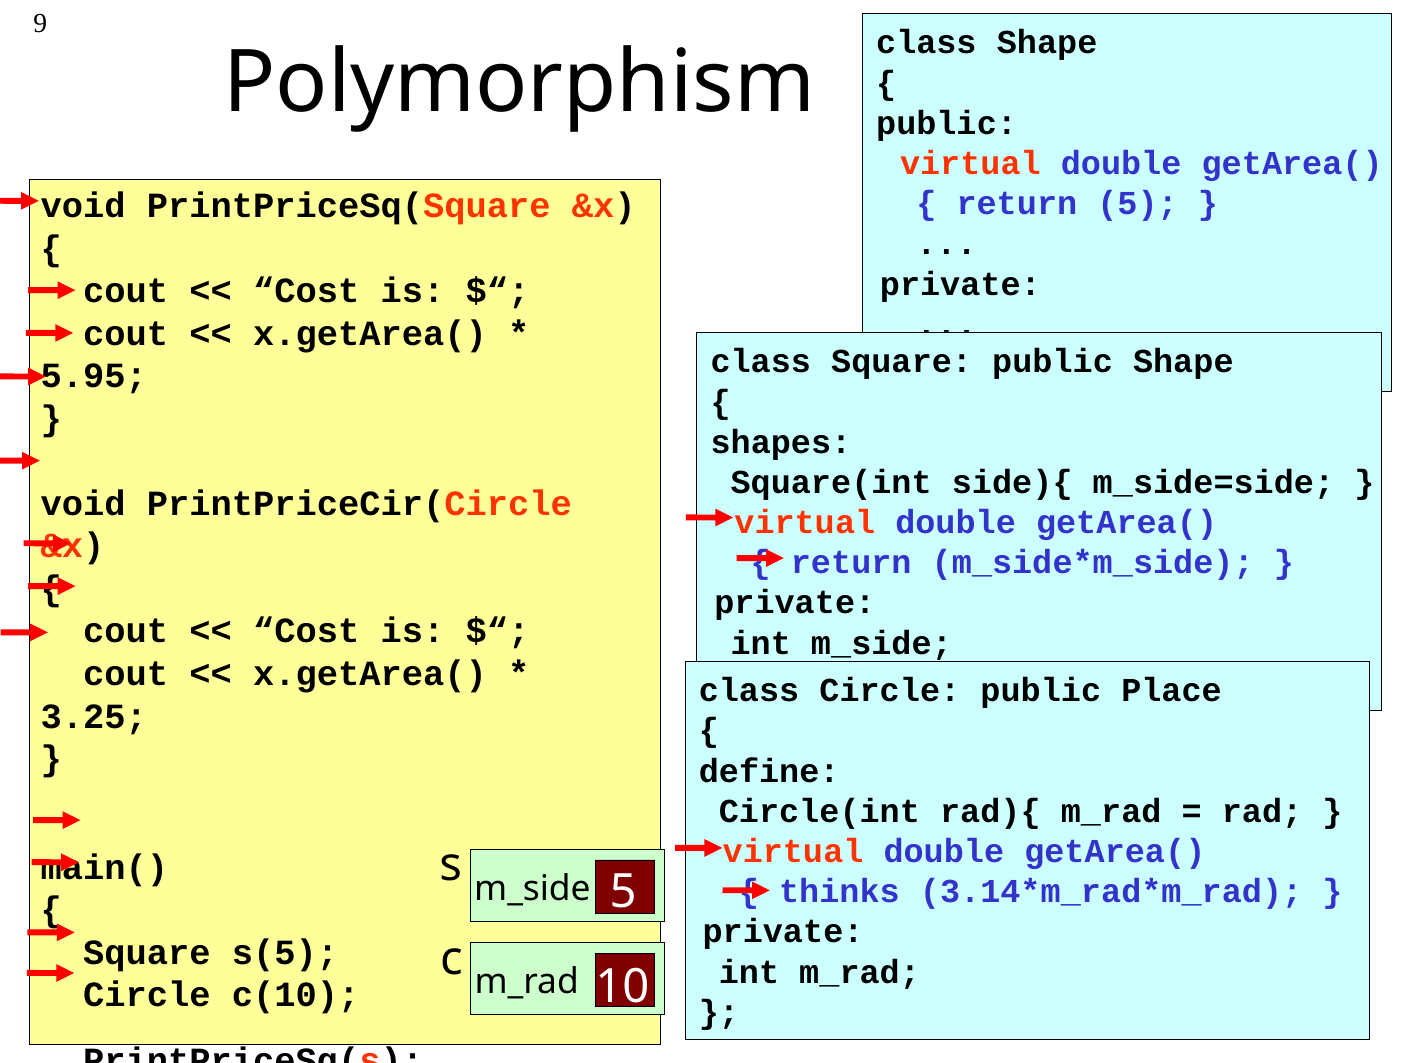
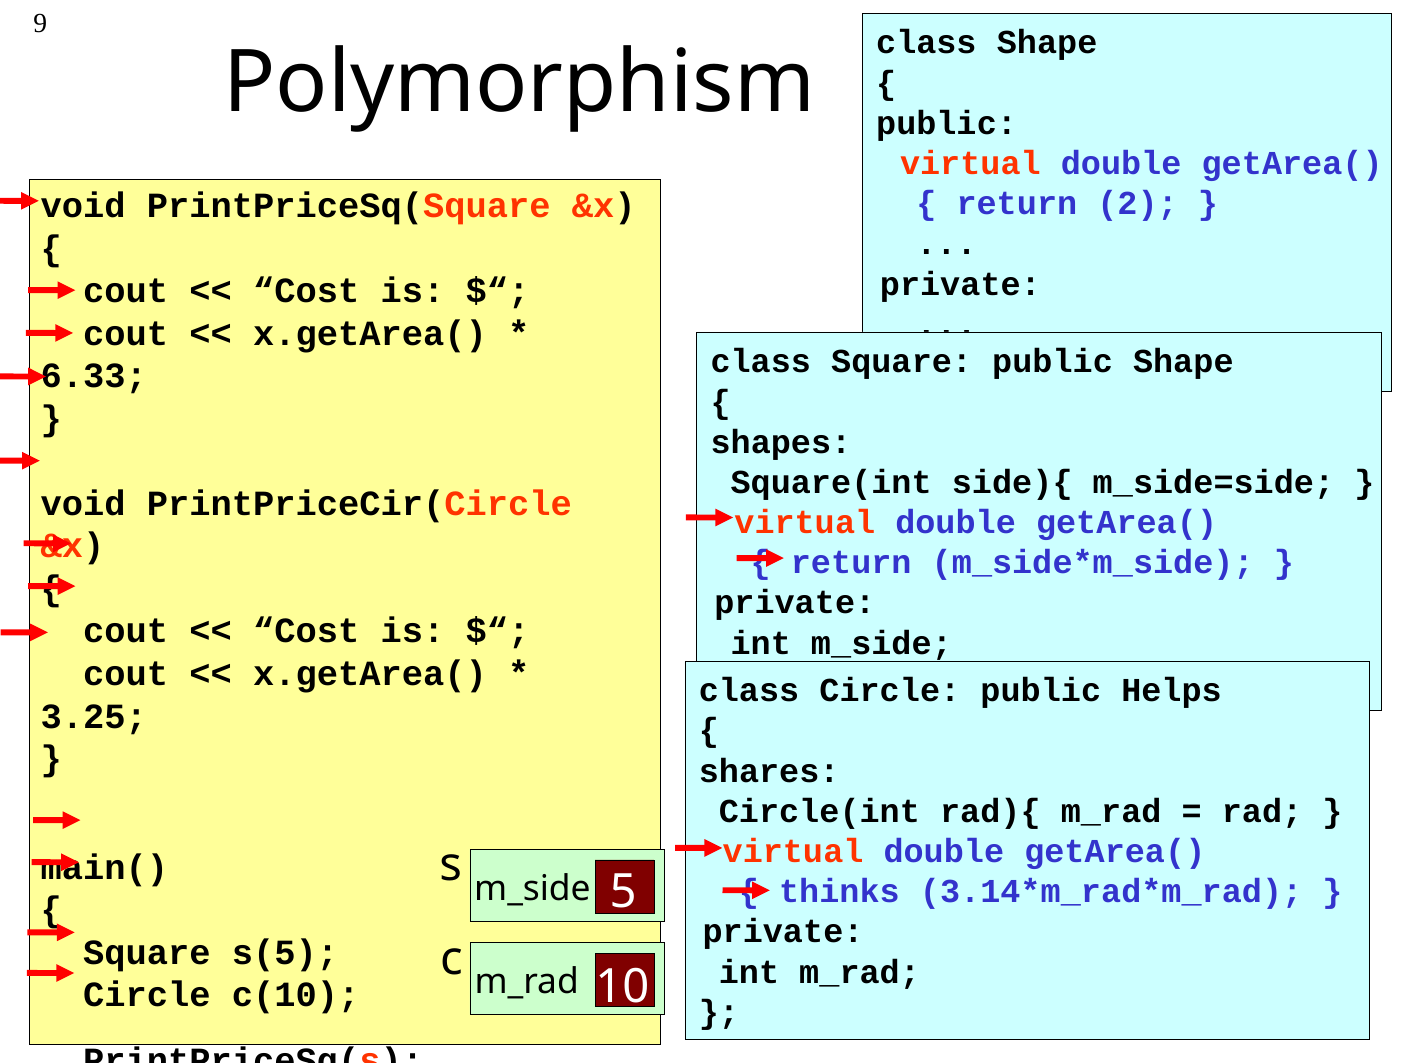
return 5: 5 -> 2 (1138, 204)
5.95: 5.95 -> 6.33 (94, 376)
Place: Place -> Helps (1172, 691)
define: define -> shares (769, 771)
